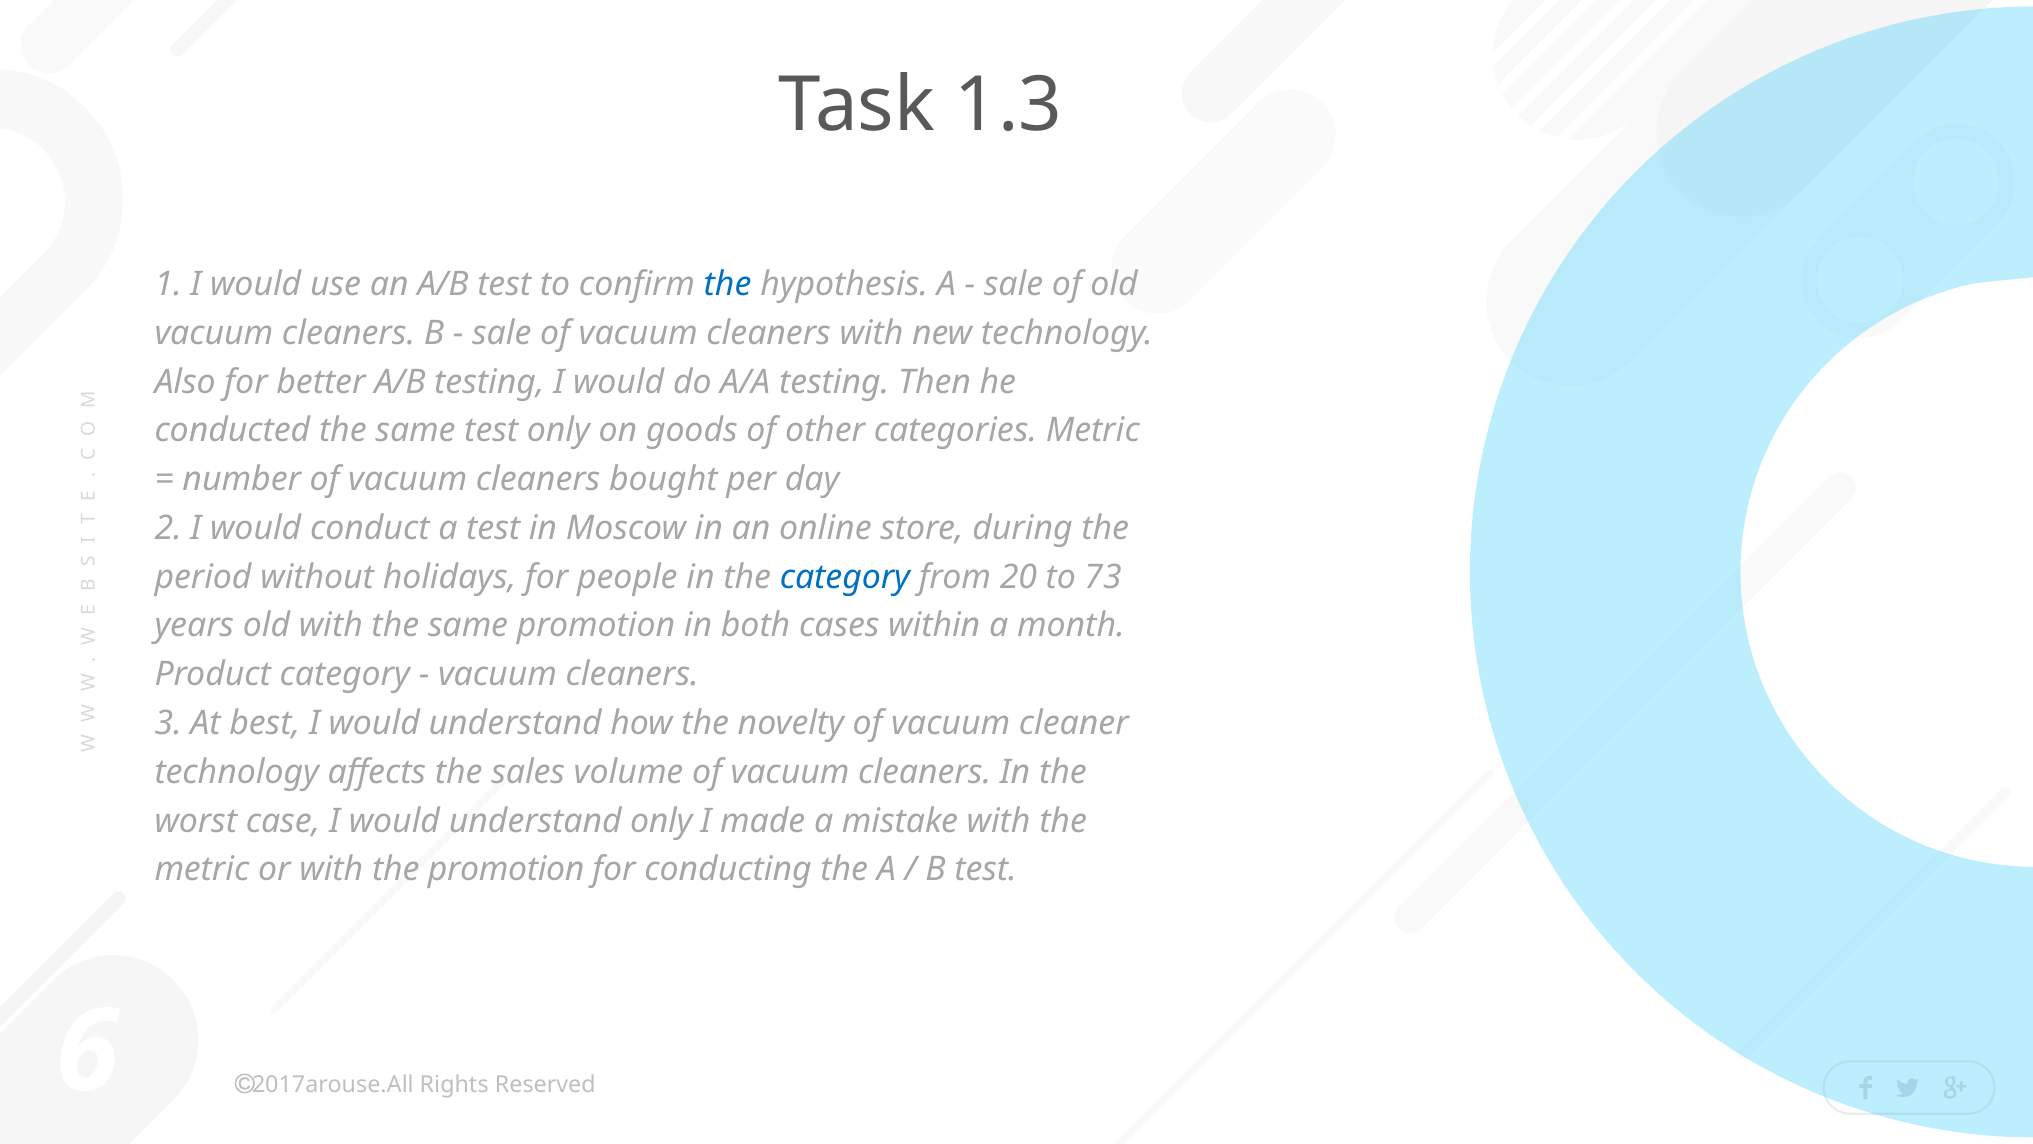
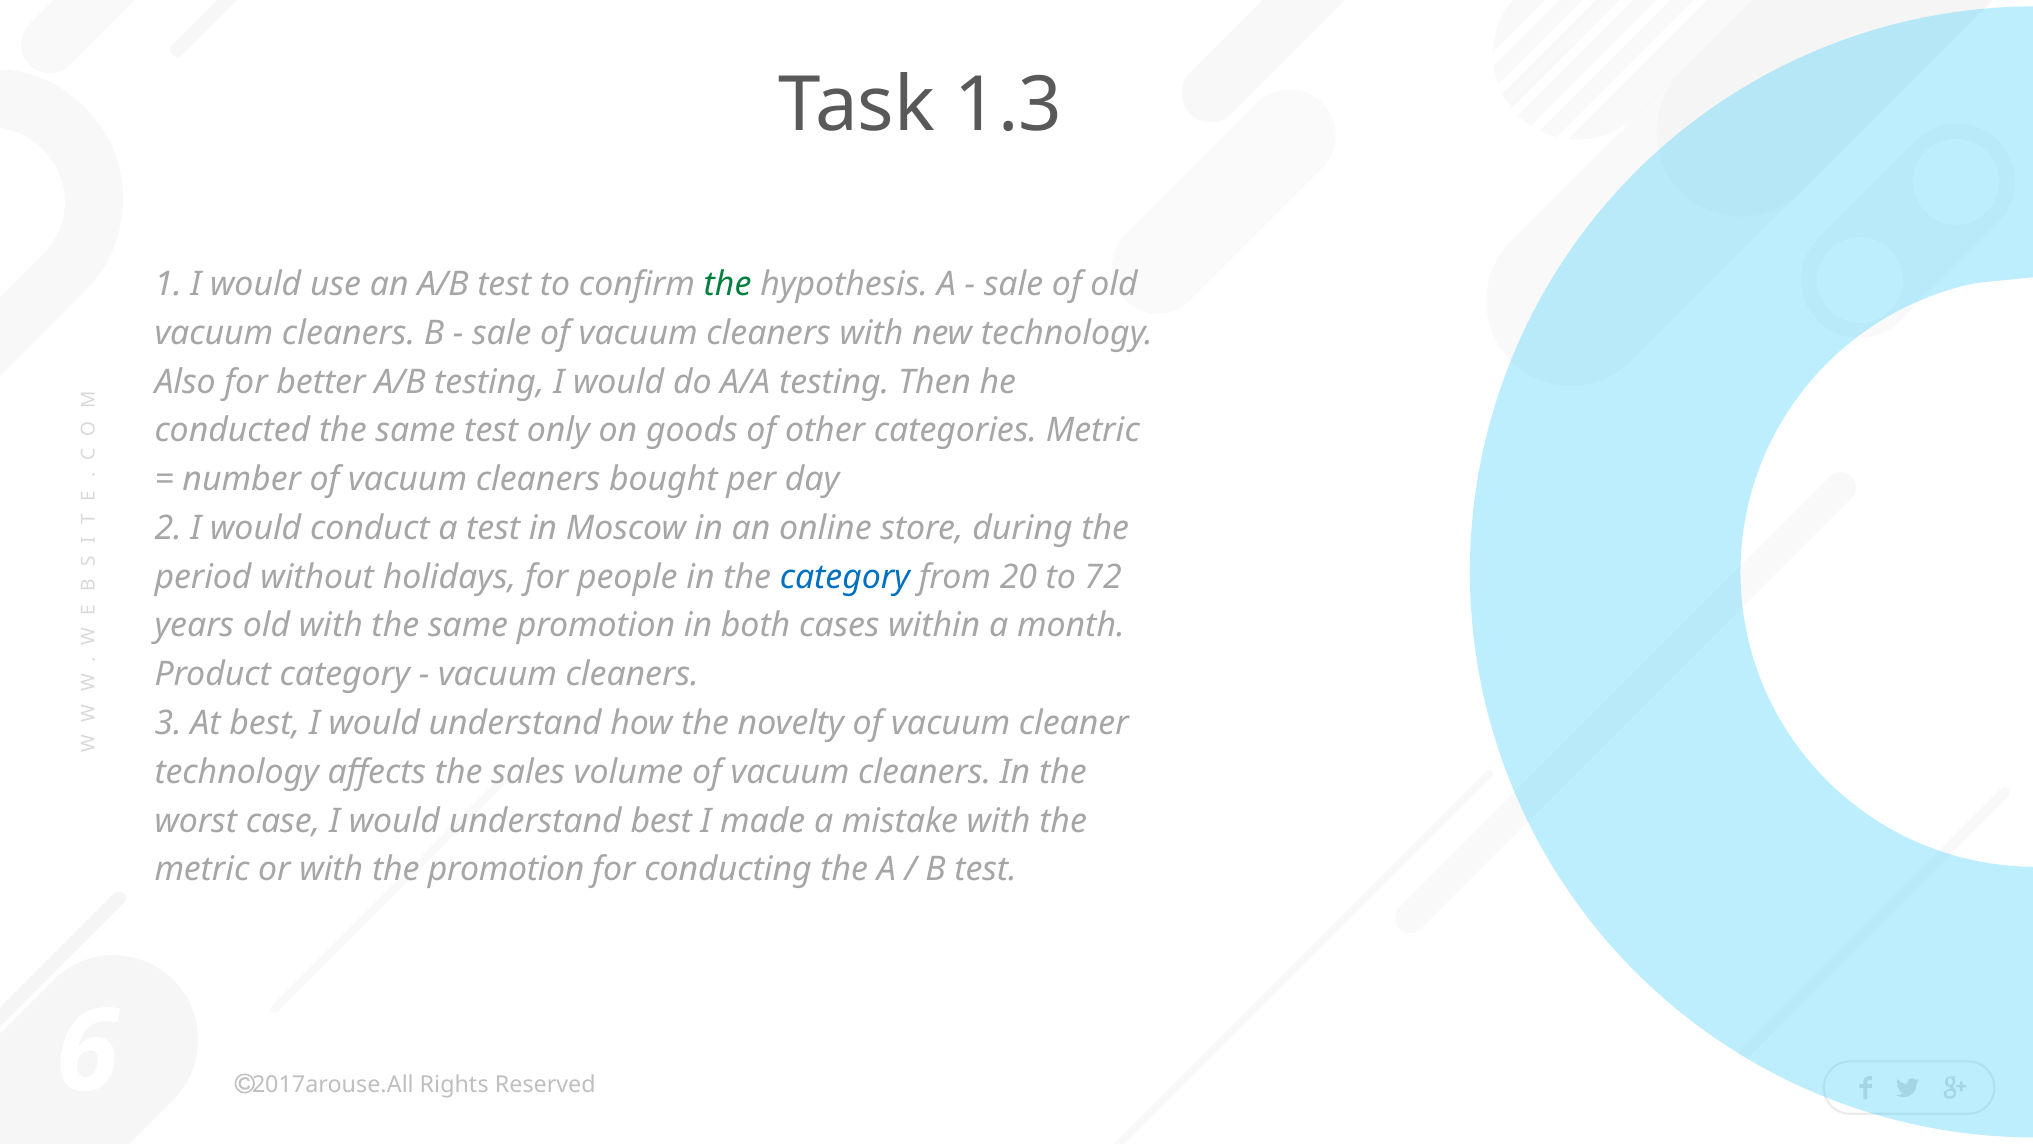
the colour: blue -> green (728, 284)
73: 73 -> 72 (1103, 577)
understand only: only -> best (661, 821)
